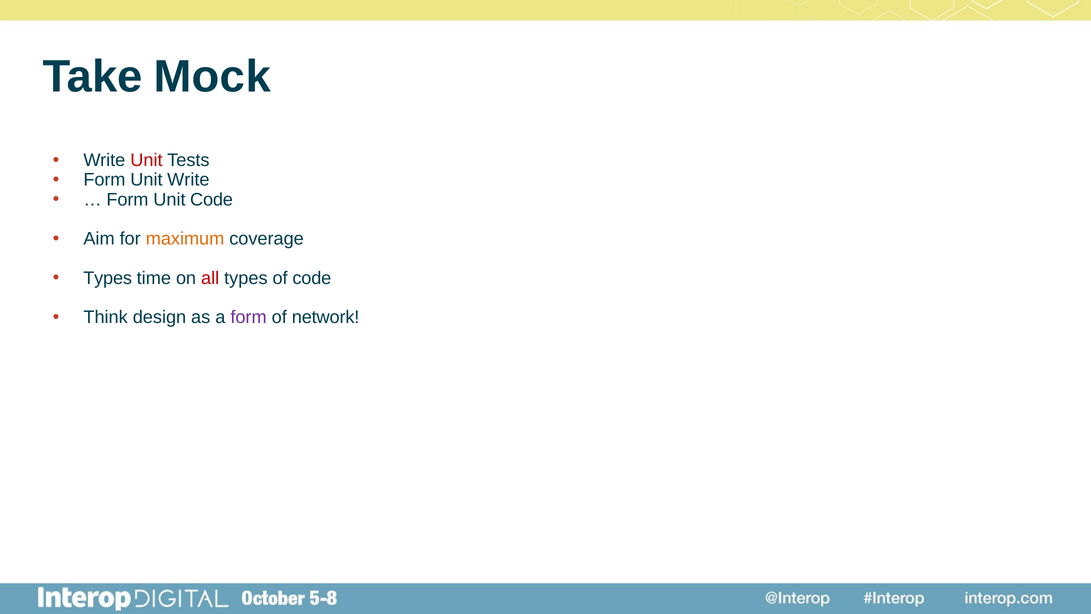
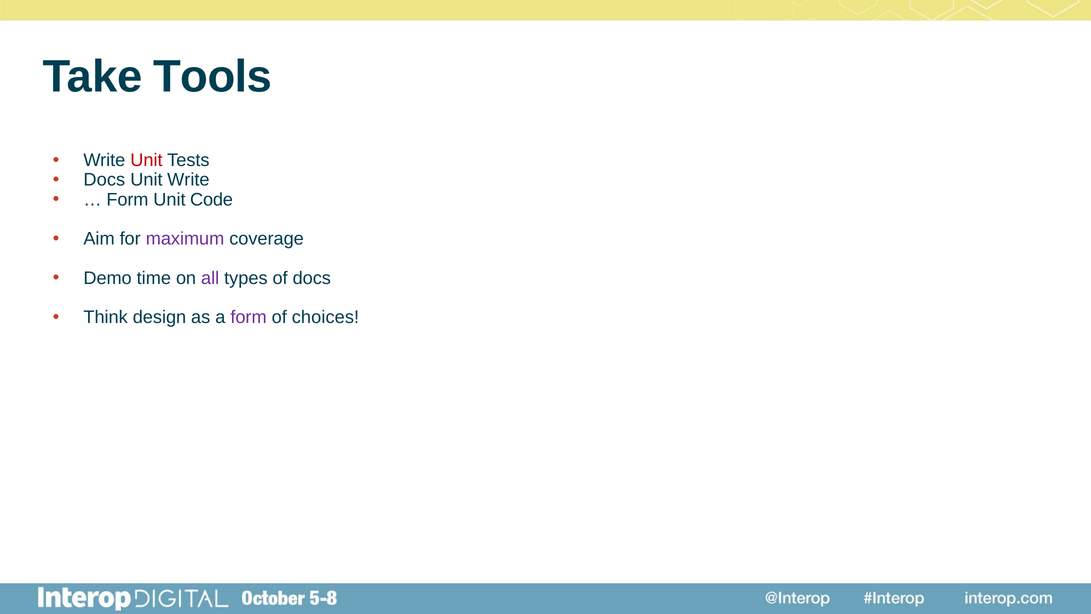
Mock: Mock -> Tools (213, 77)
Form: Form -> Docs (104, 180)
maximum colour: orange -> purple (185, 239)
Types: Types -> Demo (108, 278)
all colour: red -> purple (210, 278)
of code: code -> docs (312, 278)
network: network -> choices (325, 317)
